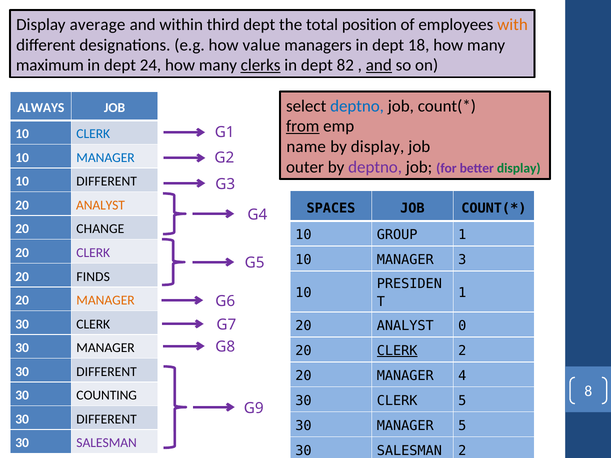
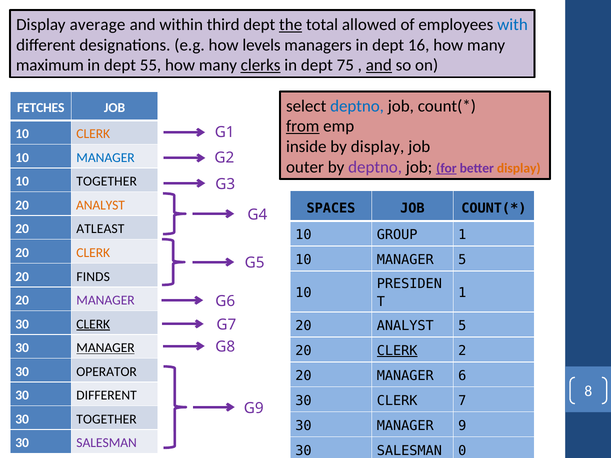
the underline: none -> present (291, 25)
position: position -> allowed (369, 25)
with colour: orange -> blue (512, 25)
value: value -> levels (262, 45)
18: 18 -> 16 (419, 45)
24: 24 -> 55 (151, 65)
82: 82 -> 75 (345, 65)
ALWAYS: ALWAYS -> FETCHES (41, 108)
CLERK colour: blue -> orange (93, 134)
name: name -> inside (306, 147)
for underline: none -> present (446, 168)
display colour: green -> orange (519, 168)
10 DIFFERENT: DIFFERENT -> TOGETHER (107, 182)
CHANGE: CHANGE -> ATLEAST (100, 229)
CLERK colour: purple -> orange (93, 253)
MANAGER 3: 3 -> 5 (462, 260)
MANAGER colour: orange -> purple (106, 301)
CLERK underline: none -> present (93, 324)
ANALYST 0: 0 -> 5 (462, 326)
MANAGER underline: none -> present (106, 348)
DIFFERENT: DIFFERENT -> OPERATOR (107, 372)
4: 4 -> 6 (462, 376)
30 COUNTING: COUNTING -> DIFFERENT (107, 396)
CLERK 5: 5 -> 7 (462, 401)
DIFFERENT: DIFFERENT -> TOGETHER (107, 419)
MANAGER 5: 5 -> 9 (462, 426)
SALESMAN 2: 2 -> 0 (462, 451)
